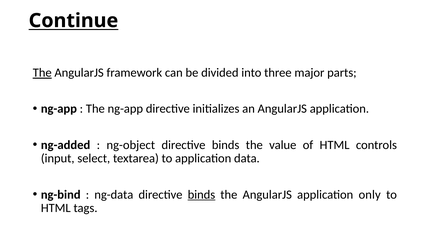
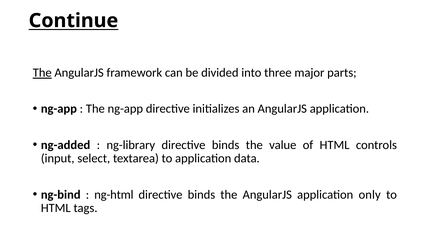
ng-object: ng-object -> ng-library (131, 145)
ng-data: ng-data -> ng-html (114, 194)
binds underline: present -> none (201, 194)
